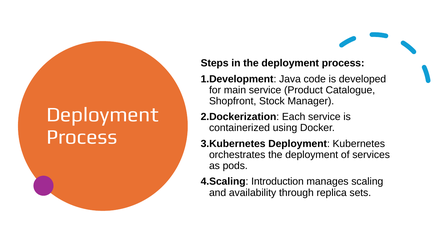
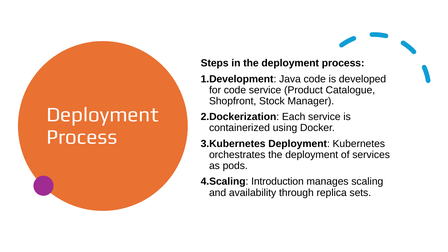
for main: main -> code (235, 90)
